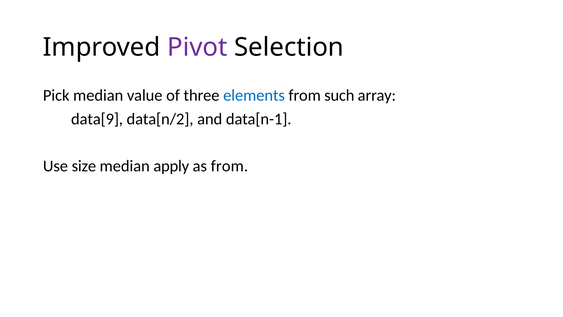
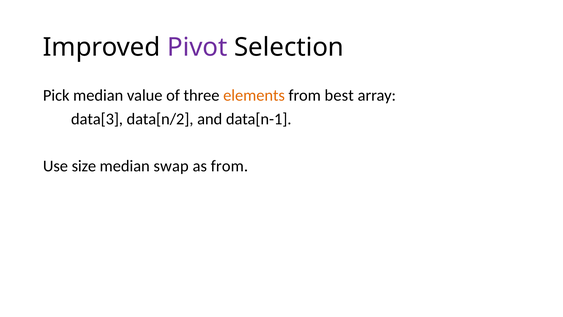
elements colour: blue -> orange (254, 95)
such: such -> best (339, 95)
data[9: data[9 -> data[3 (97, 119)
apply: apply -> swap (171, 166)
